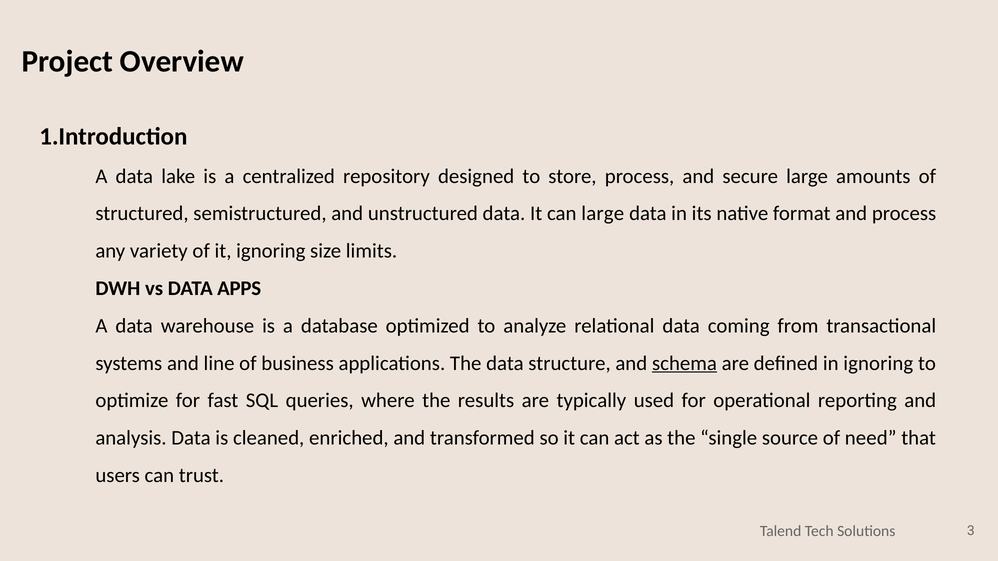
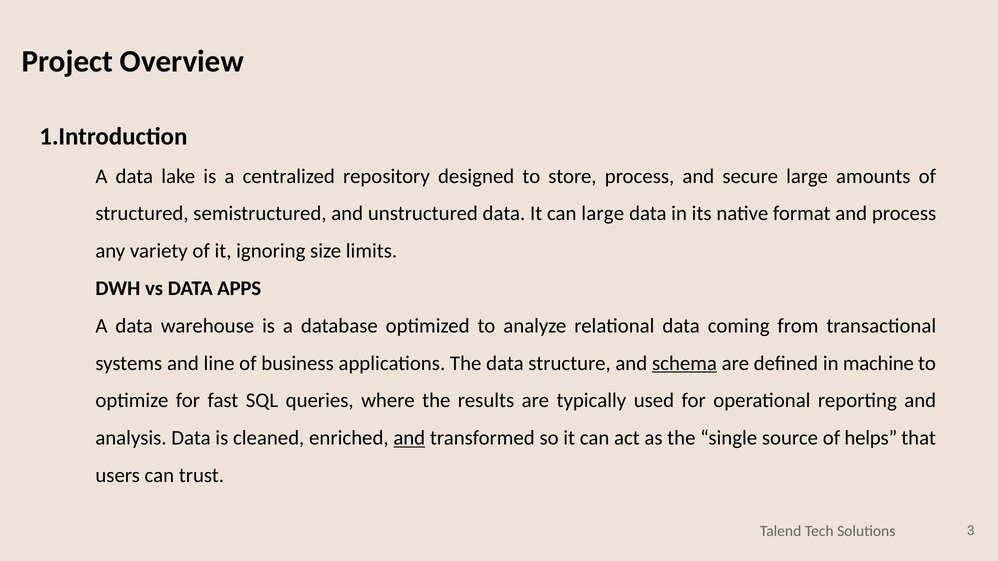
in ignoring: ignoring -> machine (878, 363)
and underline: none -> present (409, 438)
need: need -> helps (871, 438)
